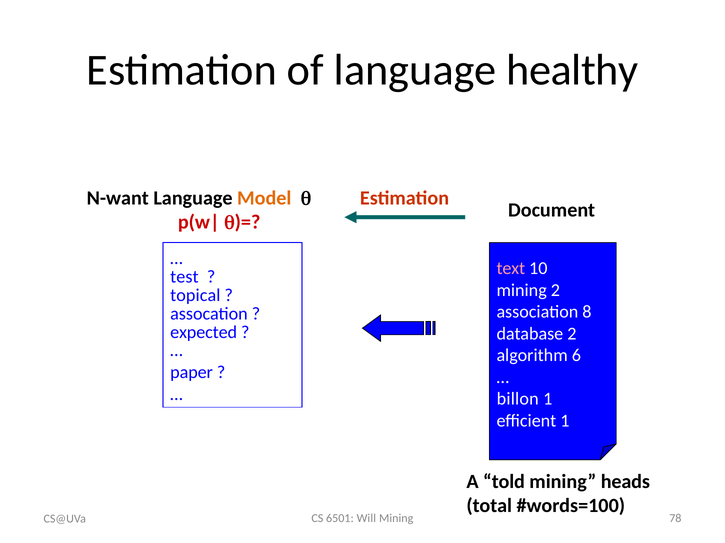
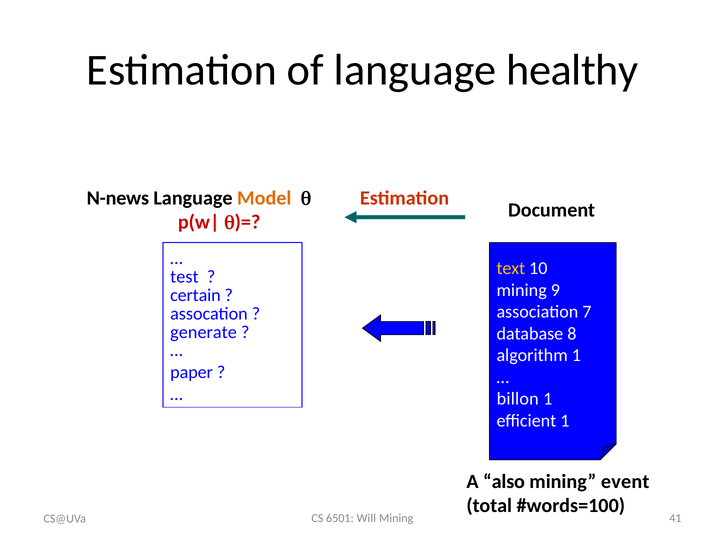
N-want: N-want -> N-news (118, 198)
text colour: pink -> yellow (511, 269)
mining 2: 2 -> 9 (555, 291)
topical: topical -> certain (195, 296)
8: 8 -> 7 (587, 312)
expected: expected -> generate (204, 333)
database 2: 2 -> 8 (572, 334)
algorithm 6: 6 -> 1 (576, 356)
told: told -> also (504, 482)
heads: heads -> event (625, 482)
78: 78 -> 41 (675, 519)
